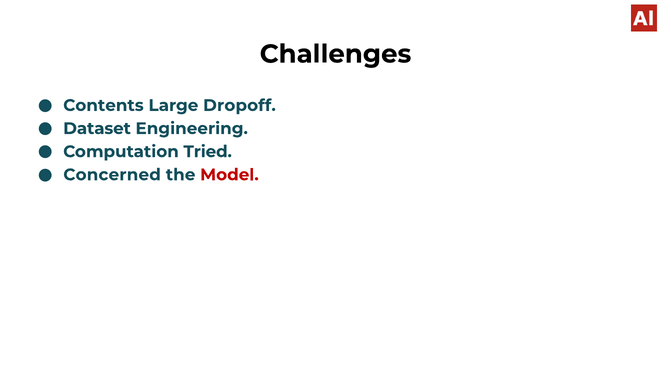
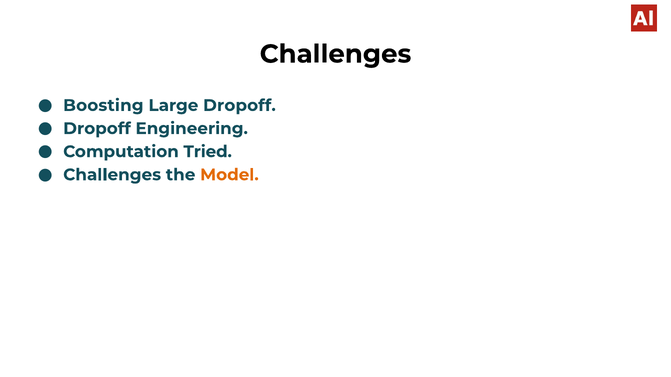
Contents: Contents -> Boosting (103, 106)
Dataset: Dataset -> Dropoff (97, 129)
Concerned: Concerned -> Challenges (112, 175)
Model colour: red -> orange (229, 175)
